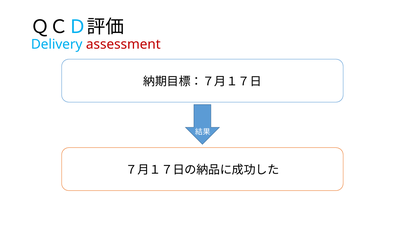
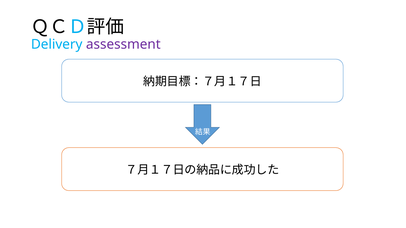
assessment colour: red -> purple (123, 44)
